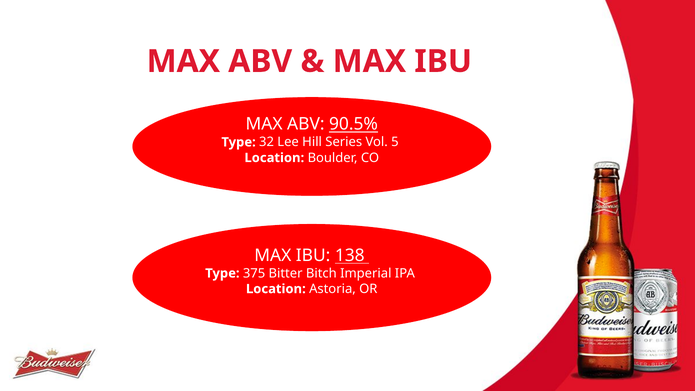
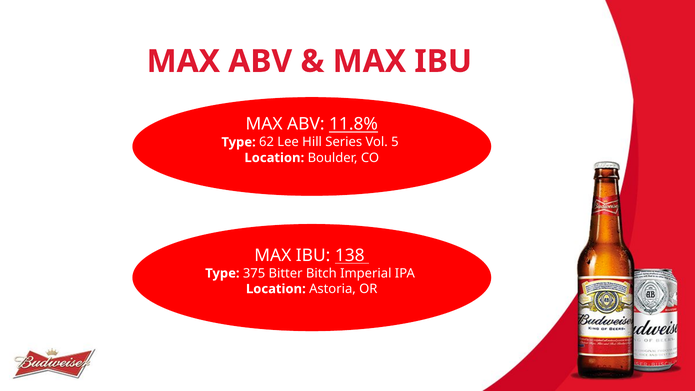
90.5%: 90.5% -> 11.8% (353, 124)
32: 32 -> 62 (267, 142)
